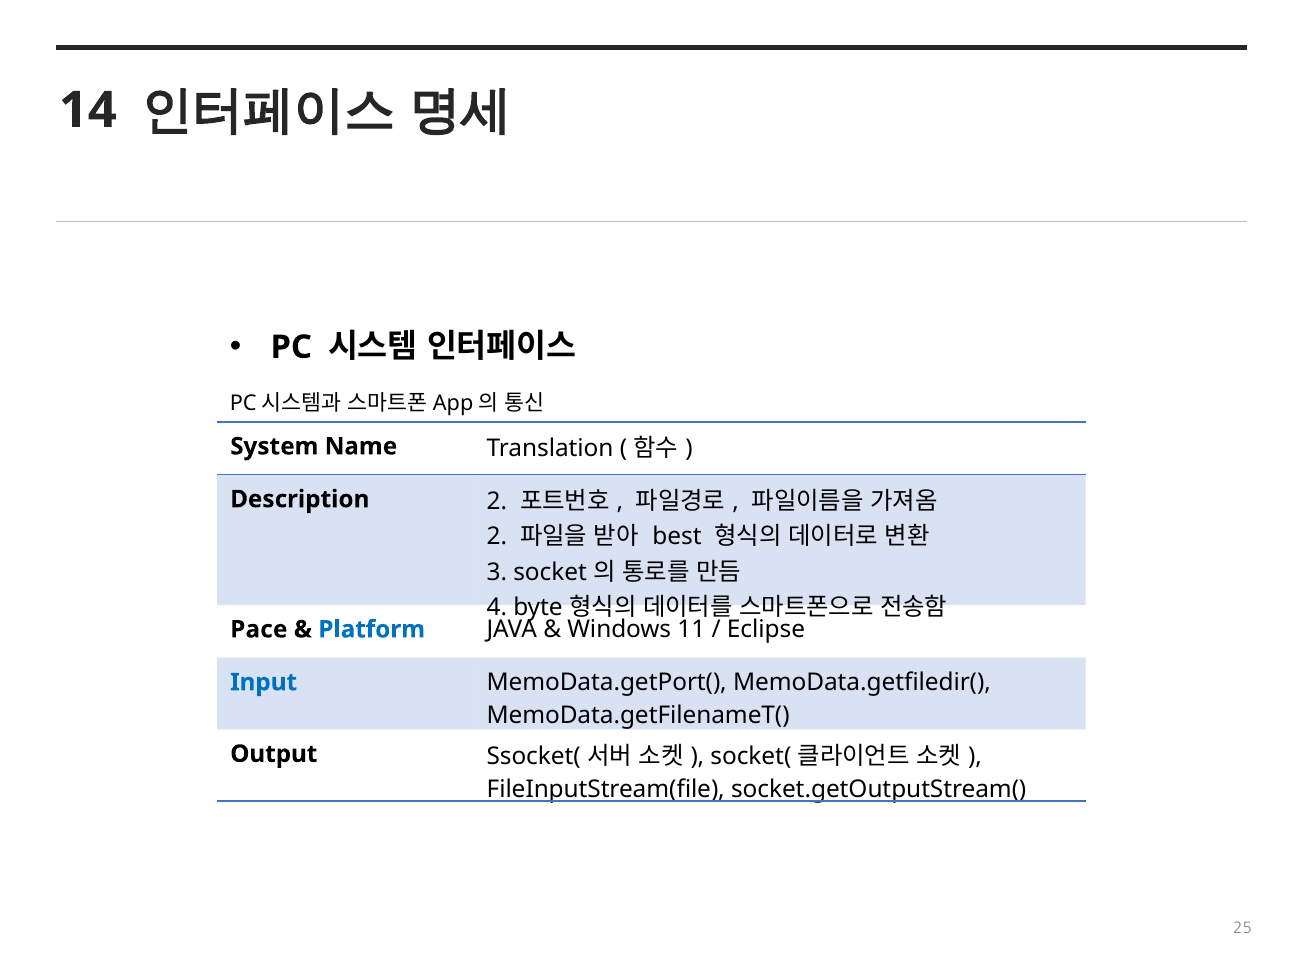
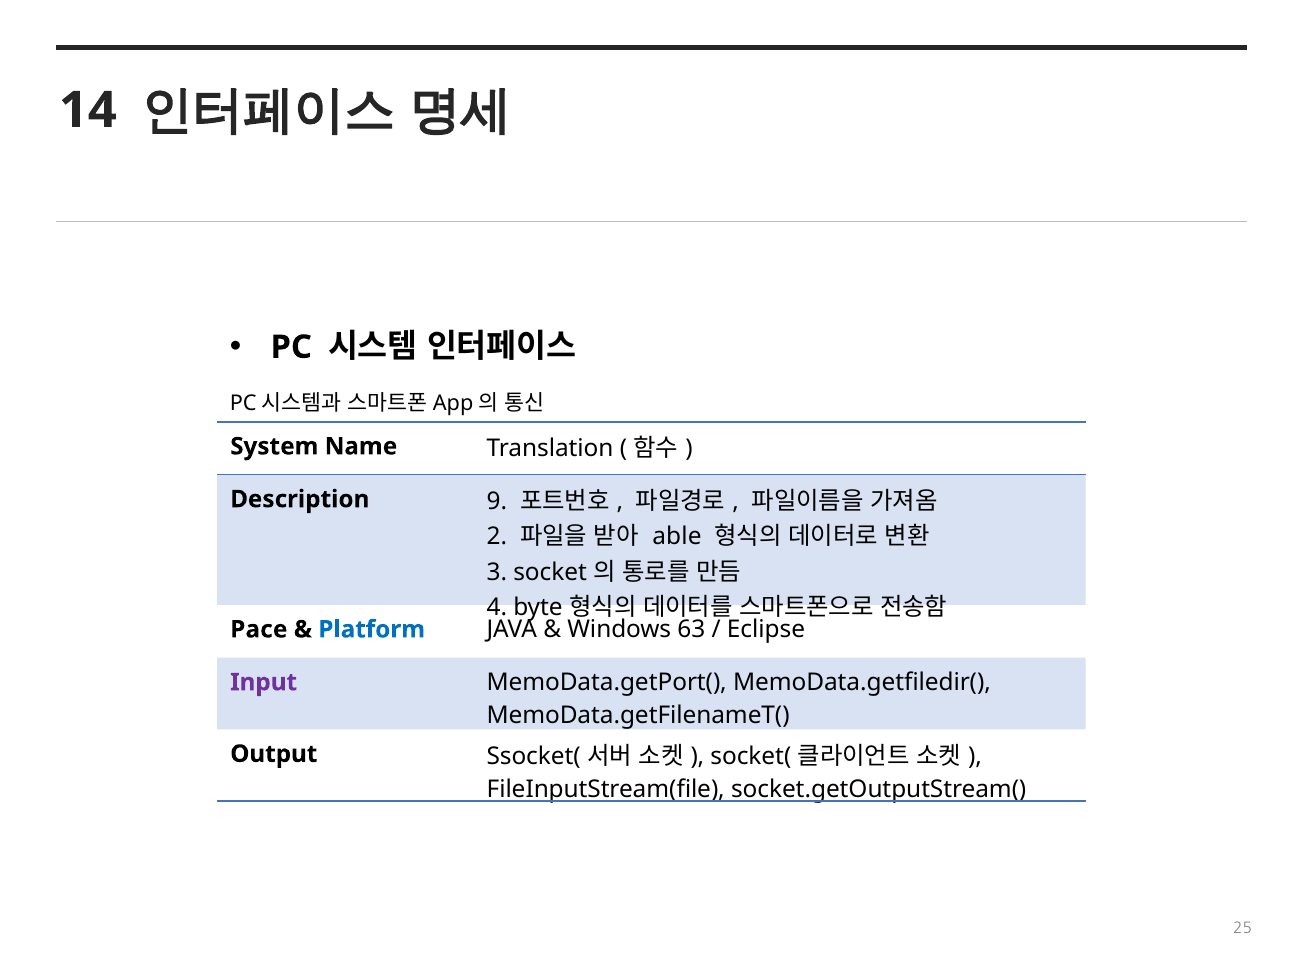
Description 2: 2 -> 9 (497, 501)
best: best -> able (677, 537)
11: 11 -> 63 (691, 630)
Input colour: blue -> purple (264, 682)
